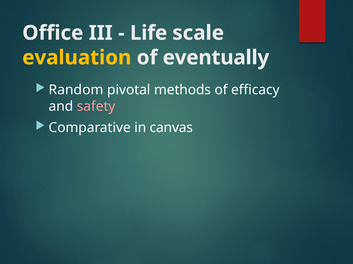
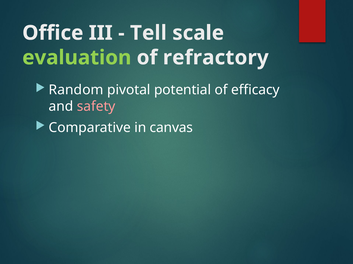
Life: Life -> Tell (148, 33)
evaluation colour: yellow -> light green (77, 58)
eventually: eventually -> refractory (216, 58)
methods: methods -> potential (183, 90)
